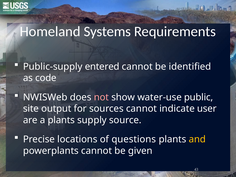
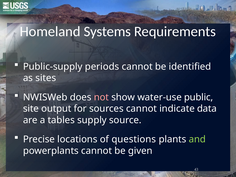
entered: entered -> periods (102, 67)
code: code -> sites (46, 78)
user: user -> data (207, 109)
a plants: plants -> tables (61, 120)
and colour: yellow -> light green (197, 139)
